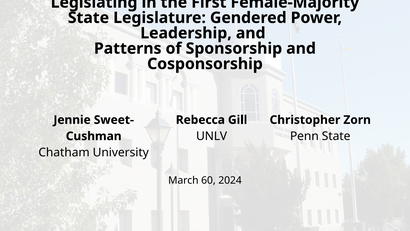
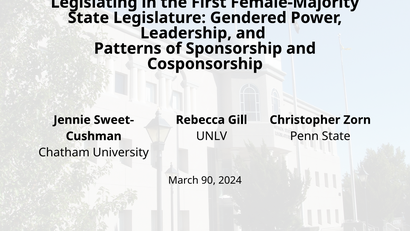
60: 60 -> 90 (208, 180)
